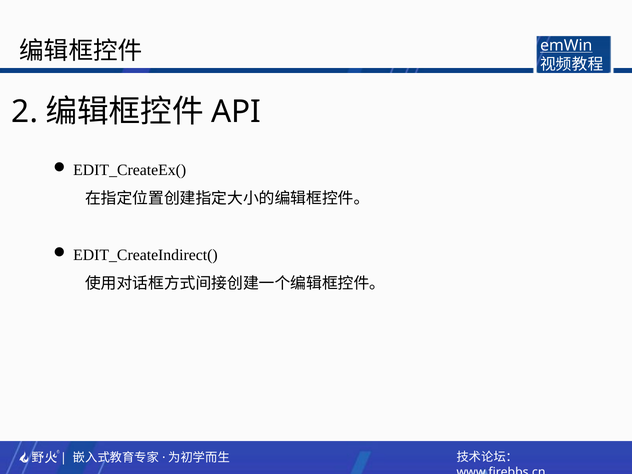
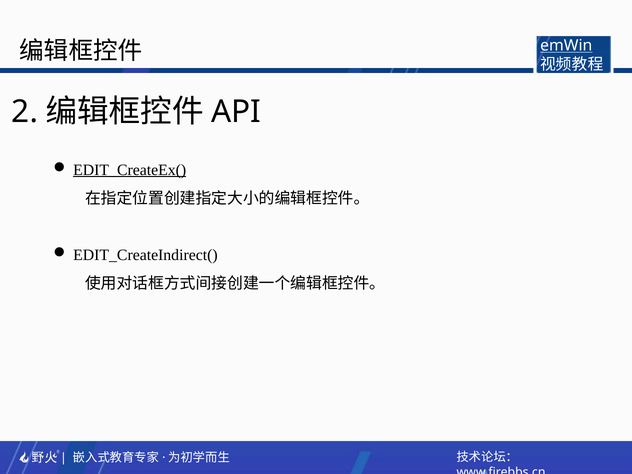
EDIT_CreateEx( underline: none -> present (130, 170)
